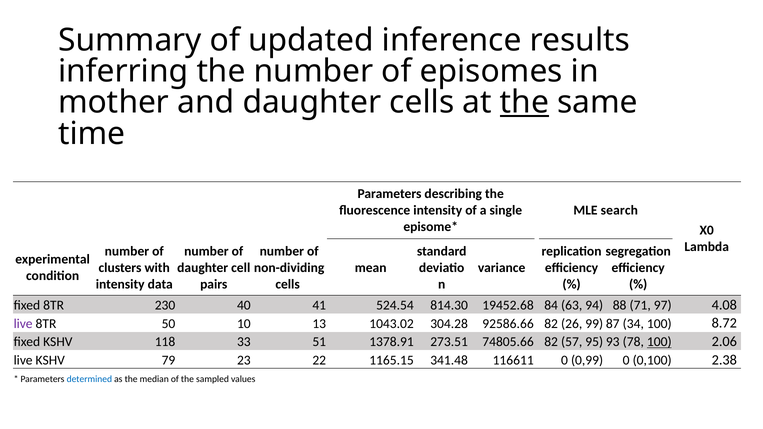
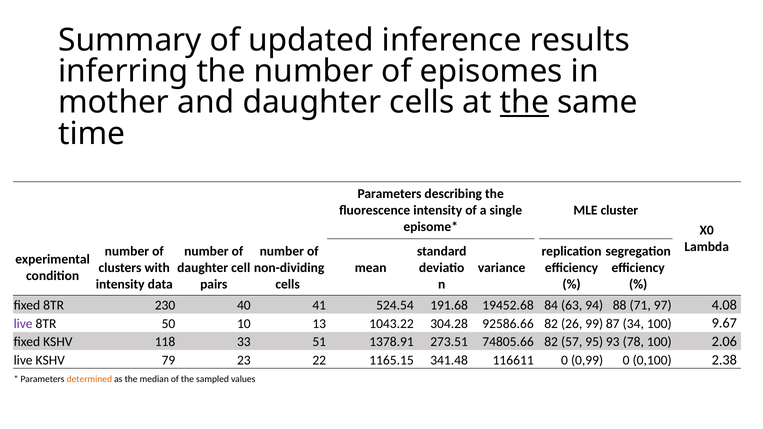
search: search -> cluster (619, 210)
814.30: 814.30 -> 191.68 (449, 306)
1043.02: 1043.02 -> 1043.22 (392, 324)
8.72: 8.72 -> 9.67 (724, 323)
100 underline: present -> none (659, 342)
determined colour: blue -> orange (89, 380)
